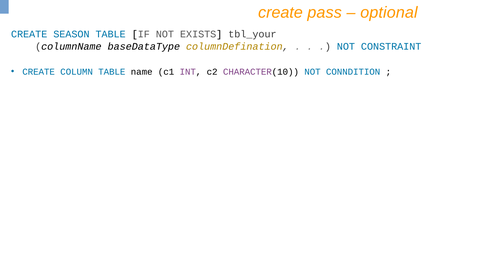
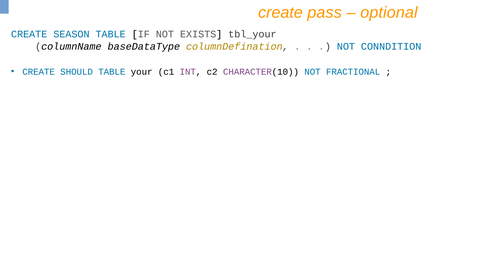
CONSTRAINT: CONSTRAINT -> CONNDITION (391, 46)
COLUMN: COLUMN -> SHOULD (77, 72)
name: name -> your (142, 72)
CONNDITION: CONNDITION -> FRACTIONAL (353, 72)
